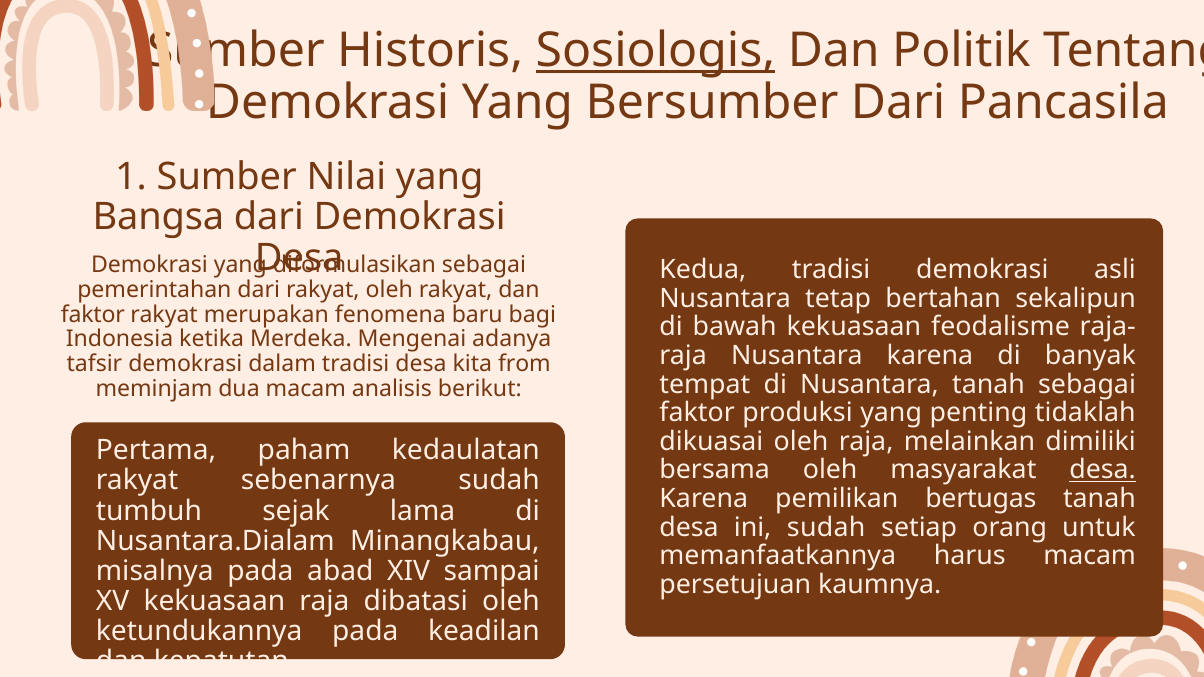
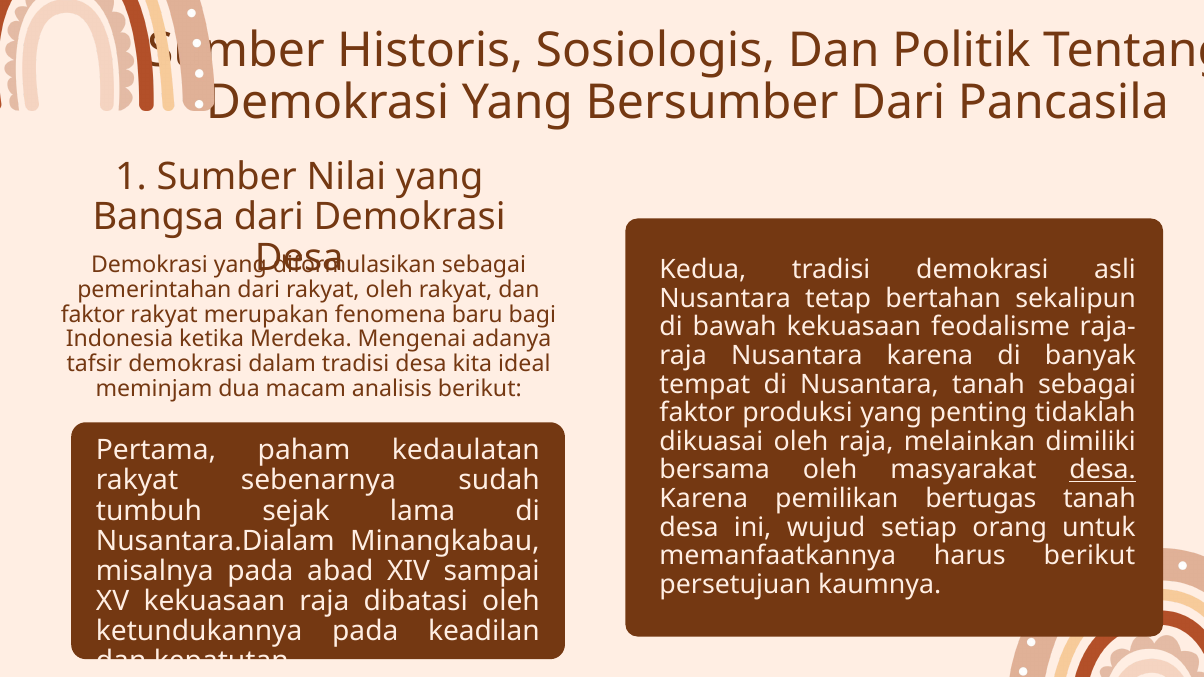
Sosiologis underline: present -> none (655, 51)
from: from -> ideal (524, 364)
ini sudah: sudah -> wujud (826, 528)
harus macam: macam -> berikut (1090, 556)
